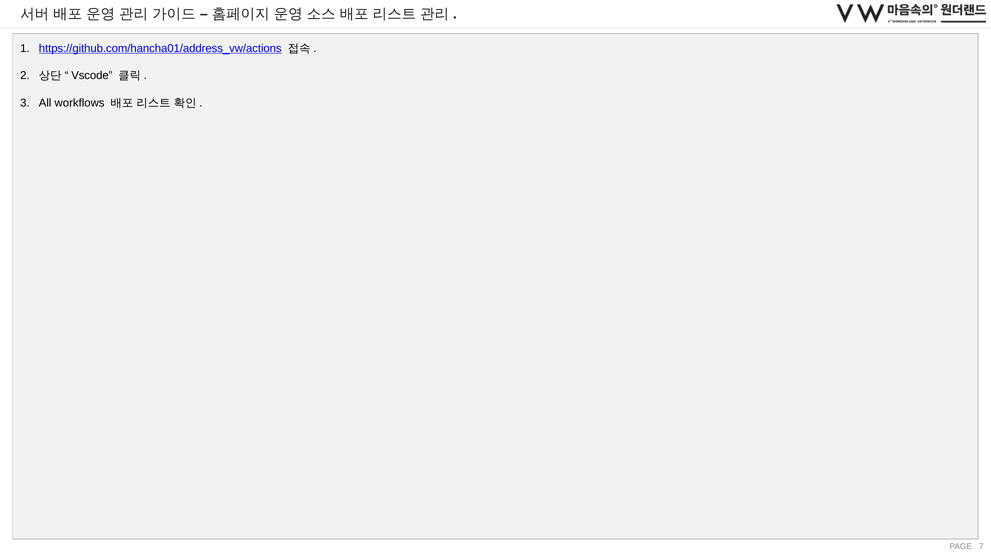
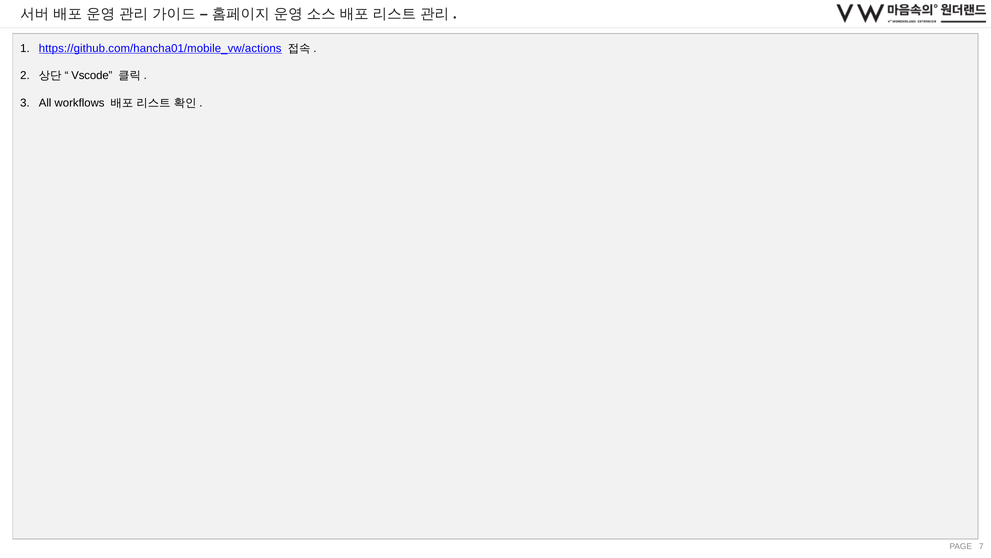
https://github.com/hancha01/address_vw/actions: https://github.com/hancha01/address_vw/actions -> https://github.com/hancha01/mobile_vw/actions (160, 48)
